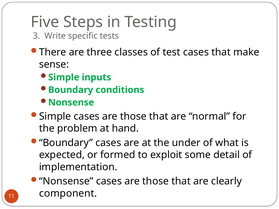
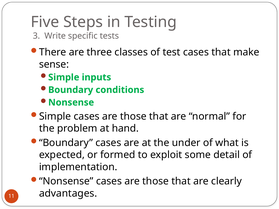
component: component -> advantages (68, 194)
